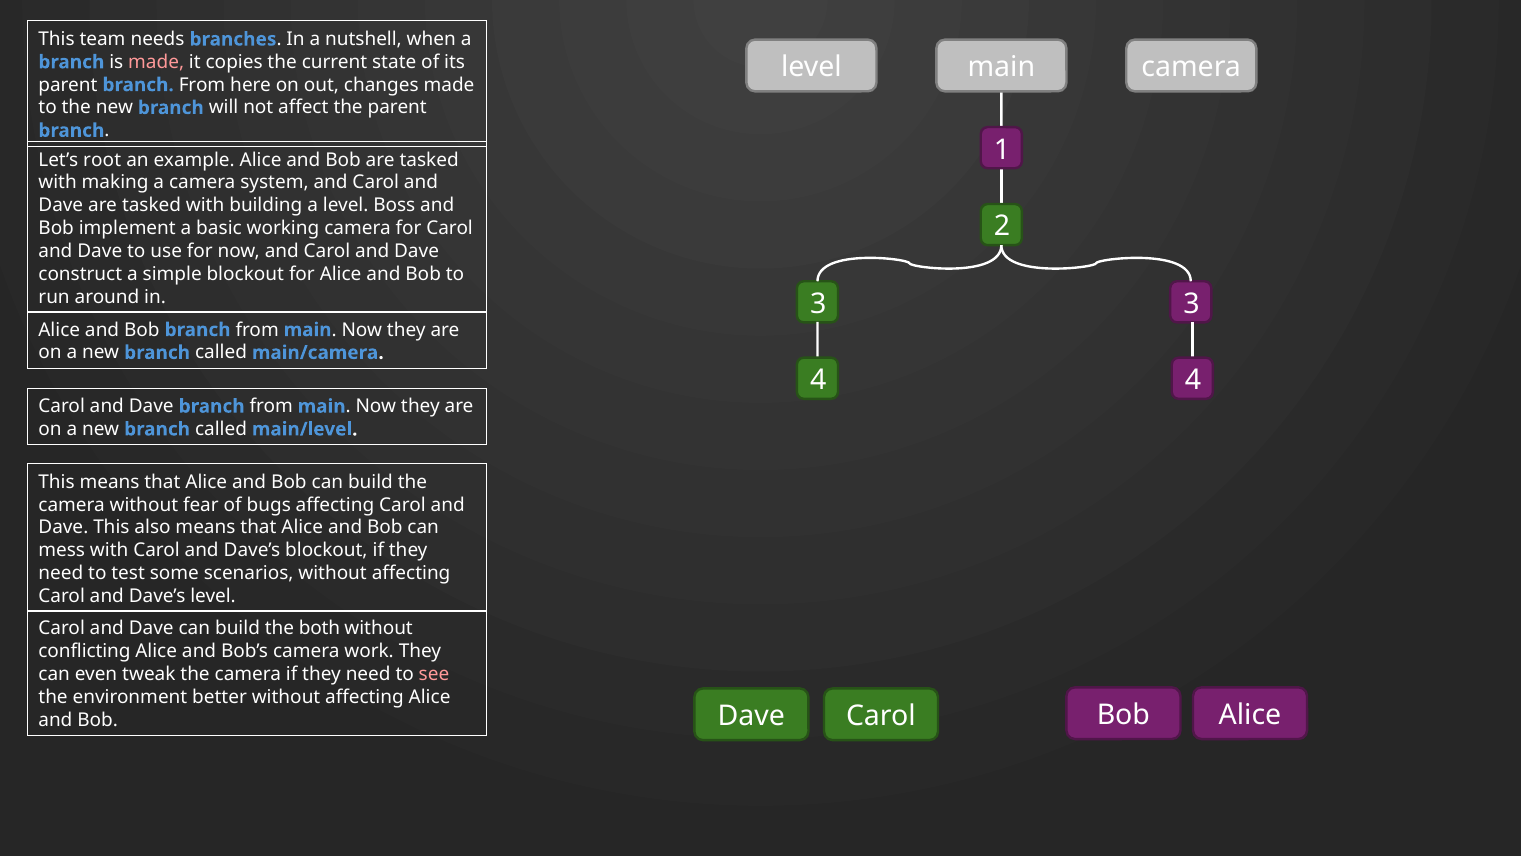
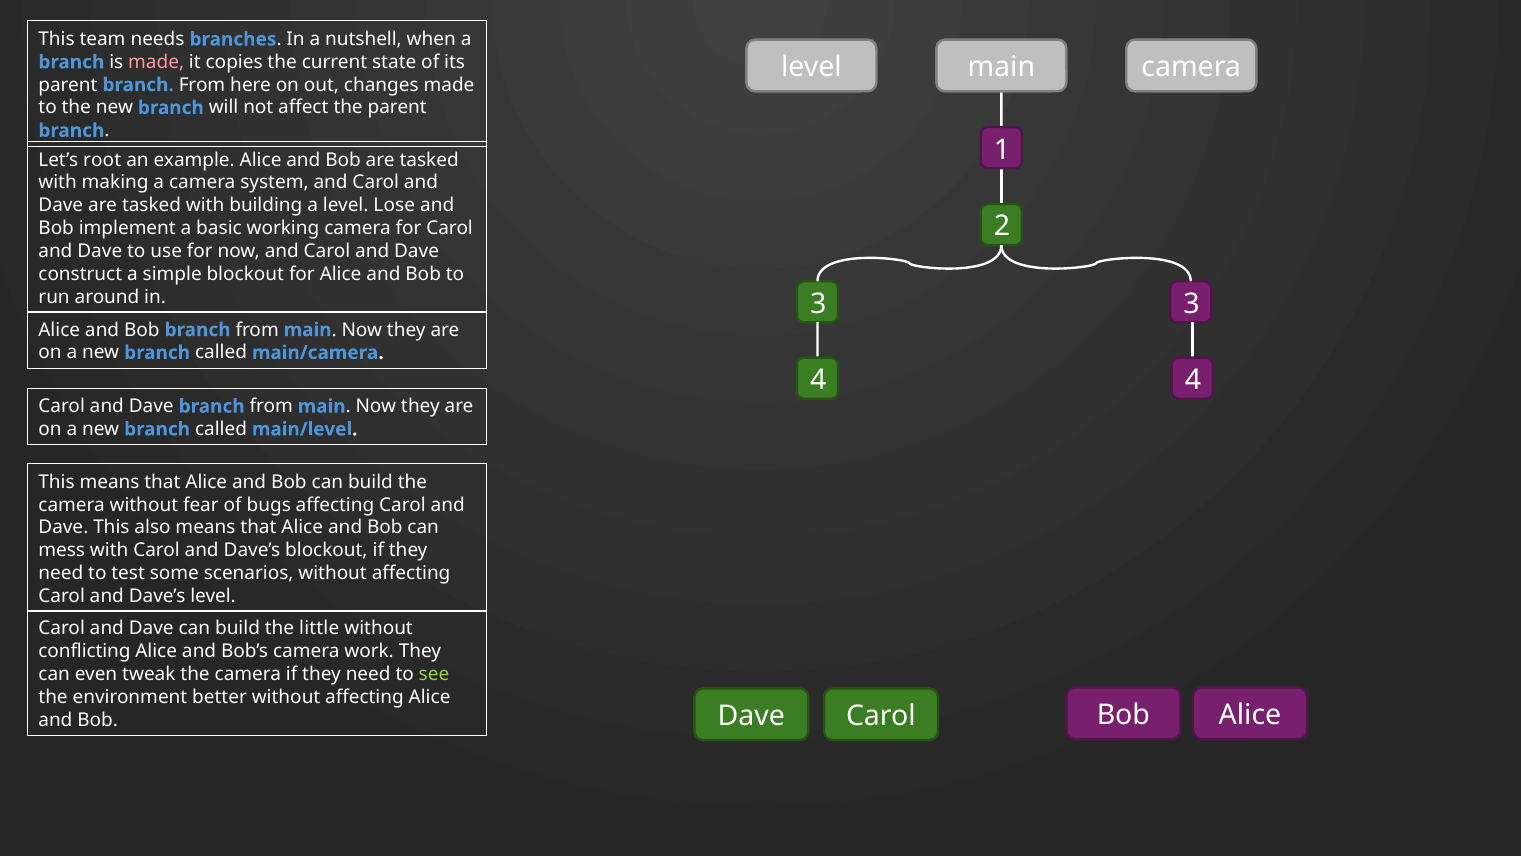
Boss: Boss -> Lose (394, 205)
both: both -> little (319, 628)
see colour: pink -> light green (434, 674)
